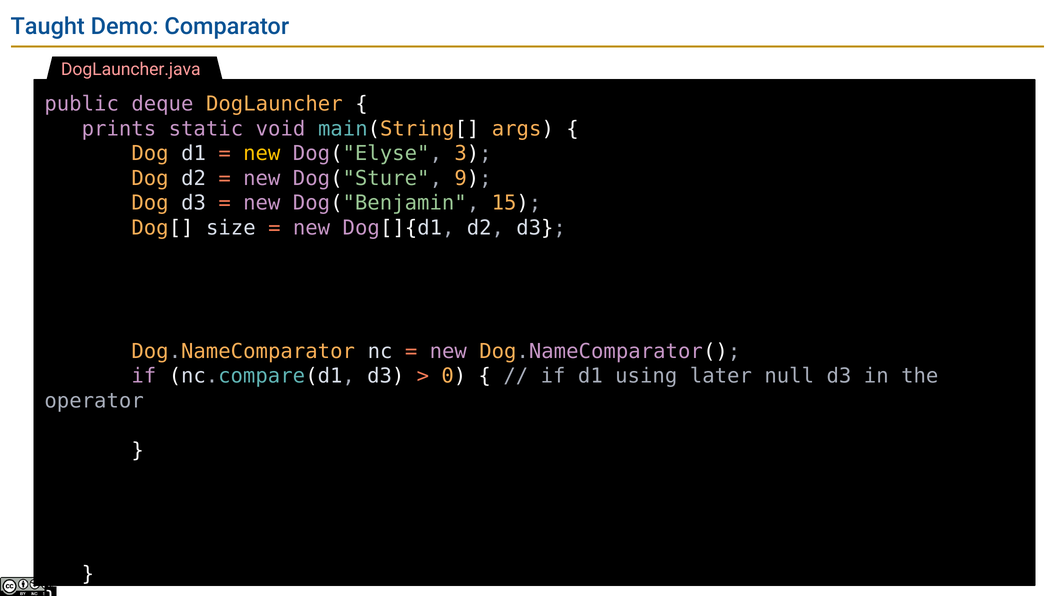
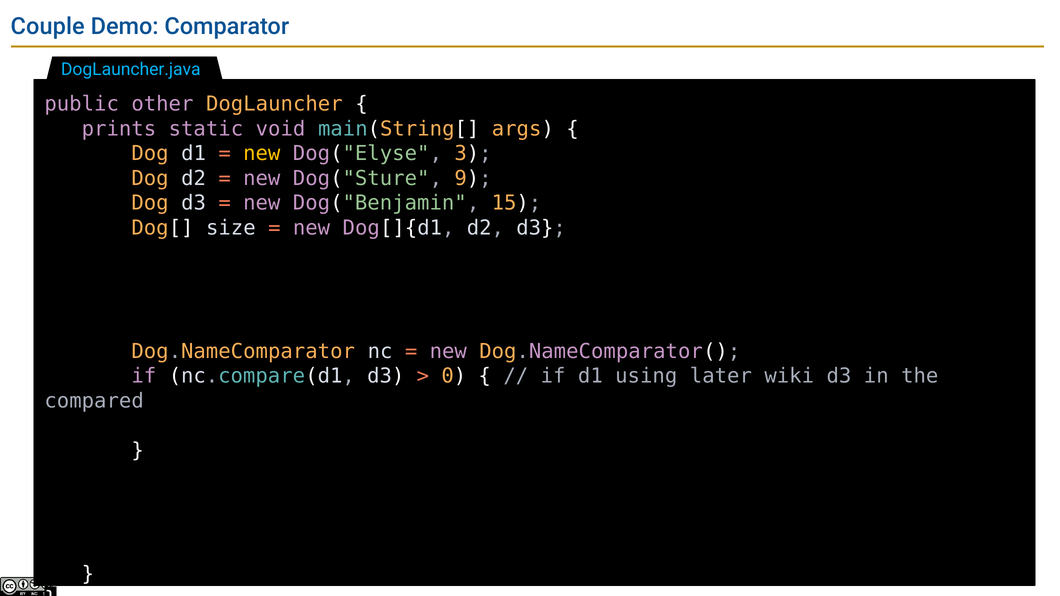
Taught: Taught -> Couple (48, 26)
DogLauncher.java colour: pink -> light blue (131, 70)
deque: deque -> other (162, 104)
null: null -> wiki (789, 376)
operator: operator -> compared (94, 401)
